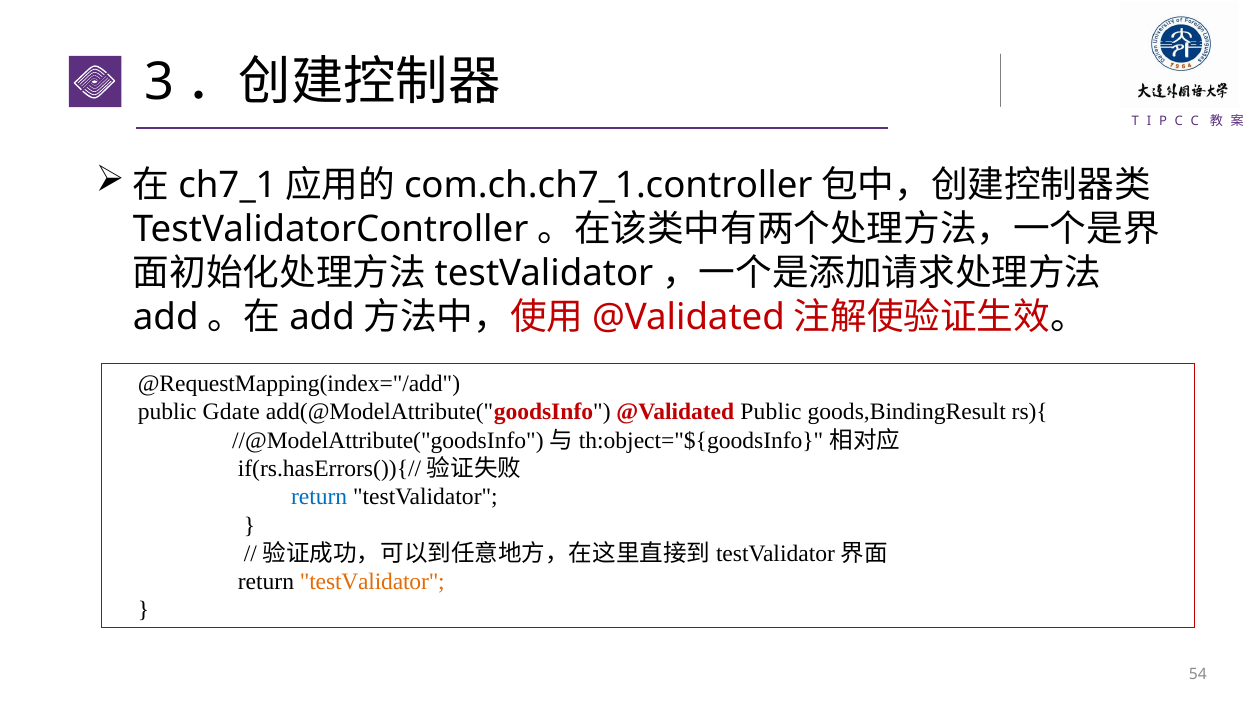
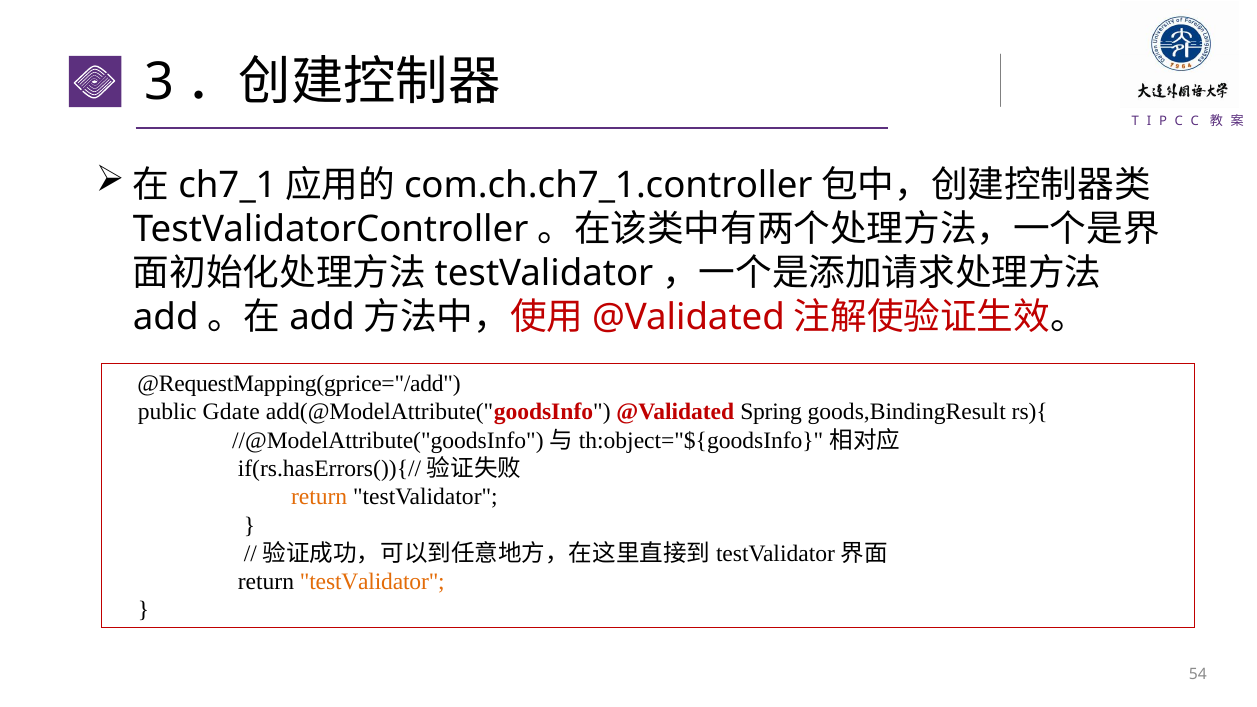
@RequestMapping(index="/add: @RequestMapping(index="/add -> @RequestMapping(gprice="/add (299, 384)
@Validated Public: Public -> Spring (771, 412)
return colour: blue -> orange (319, 497)
